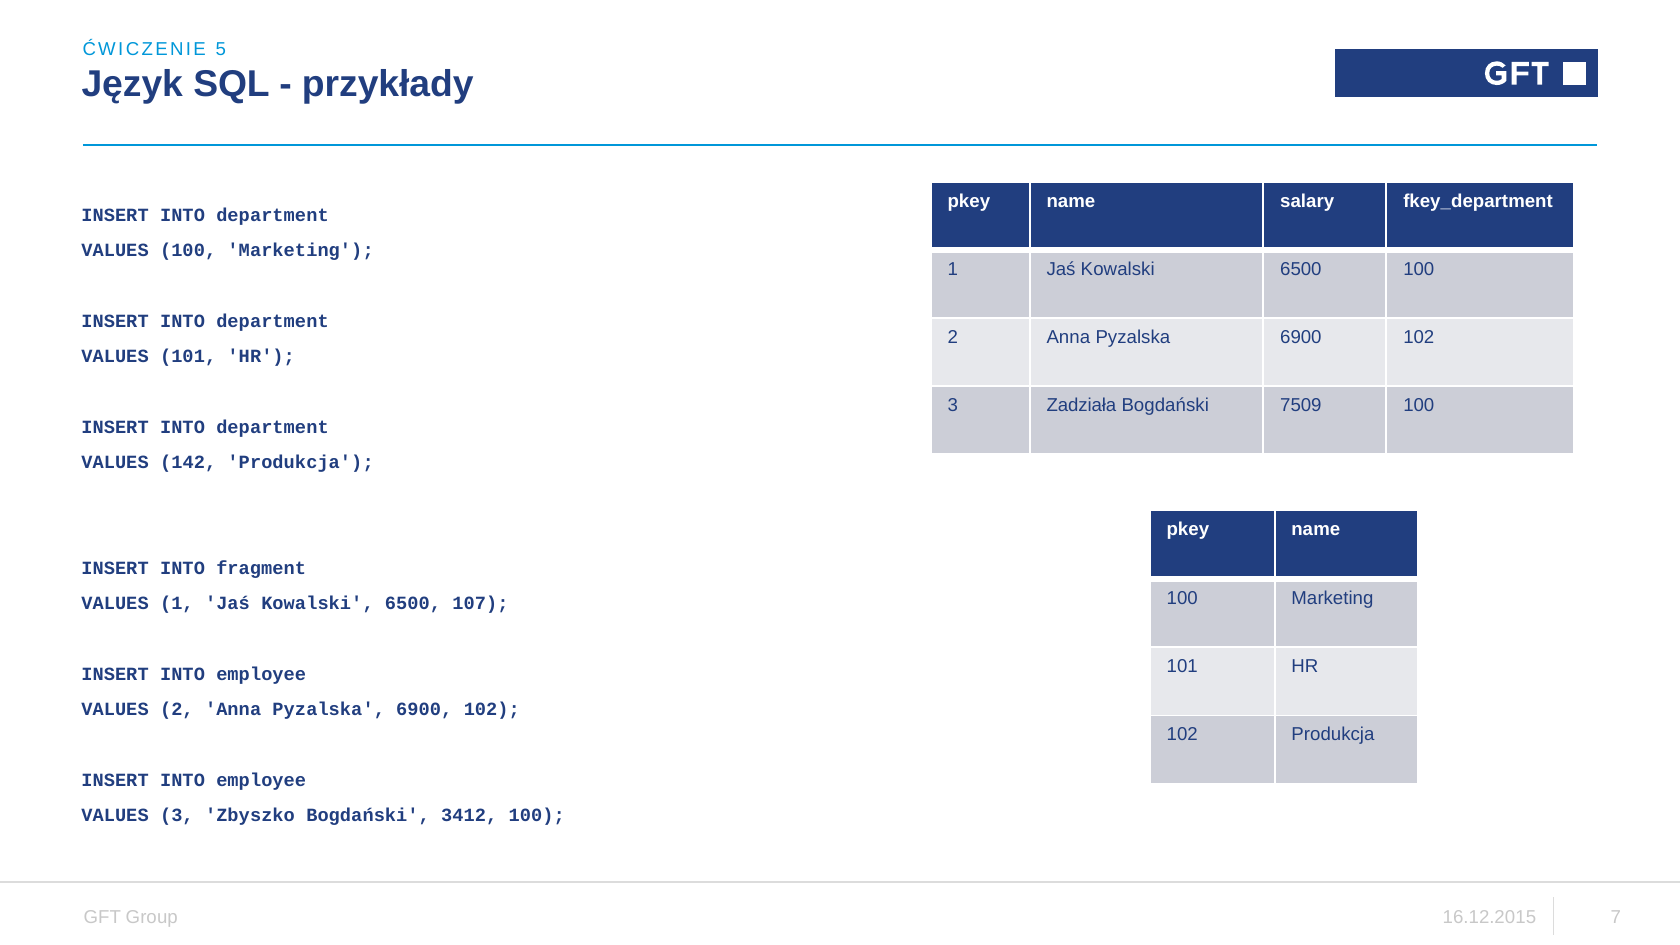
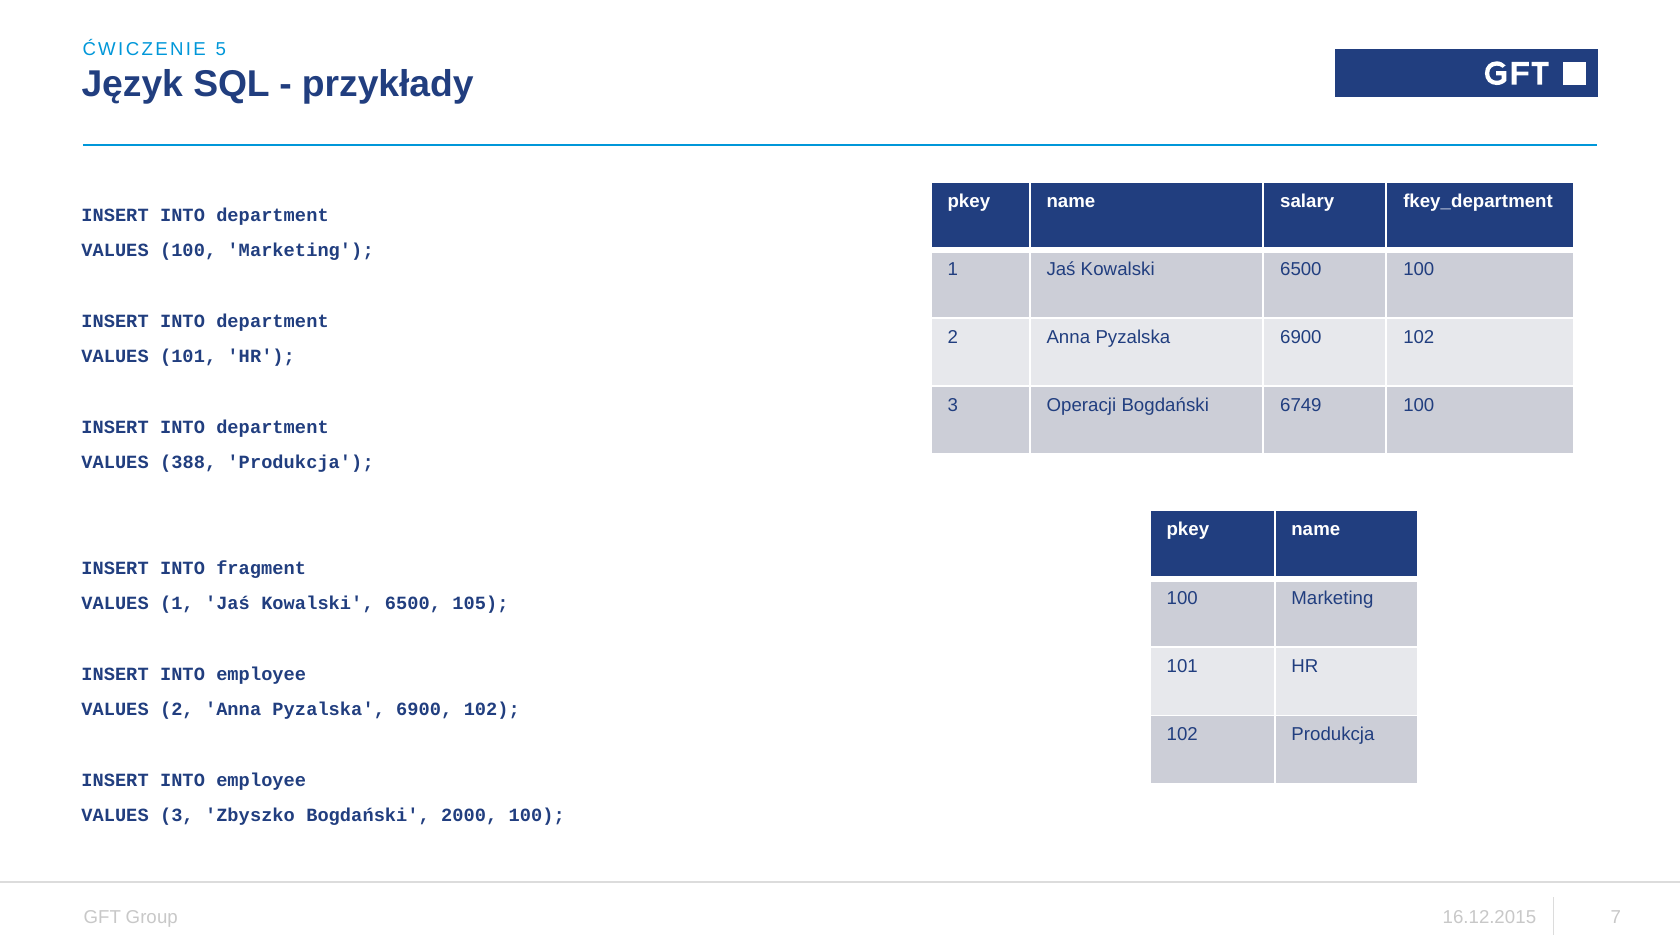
Zadziała: Zadziała -> Operacji (1081, 406)
7509: 7509 -> 6749 (1301, 406)
142: 142 -> 388 (188, 462)
107: 107 -> 105 (480, 604)
3412: 3412 -> 2000 (469, 816)
